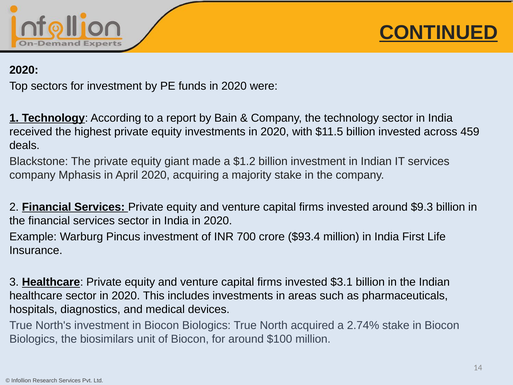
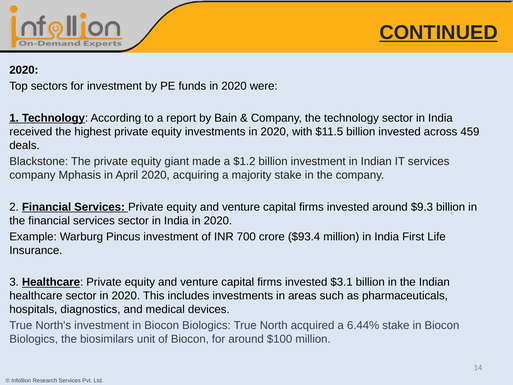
2.74%: 2.74% -> 6.44% (363, 325)
